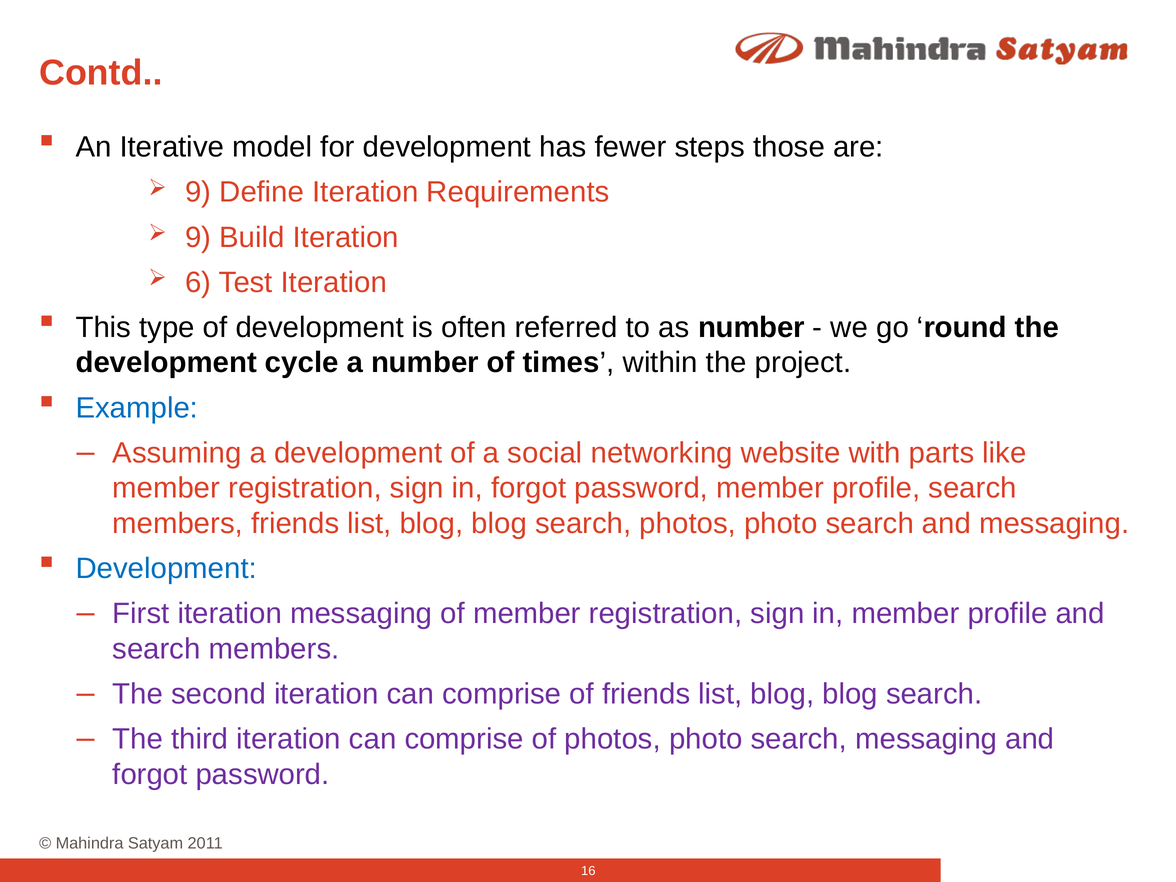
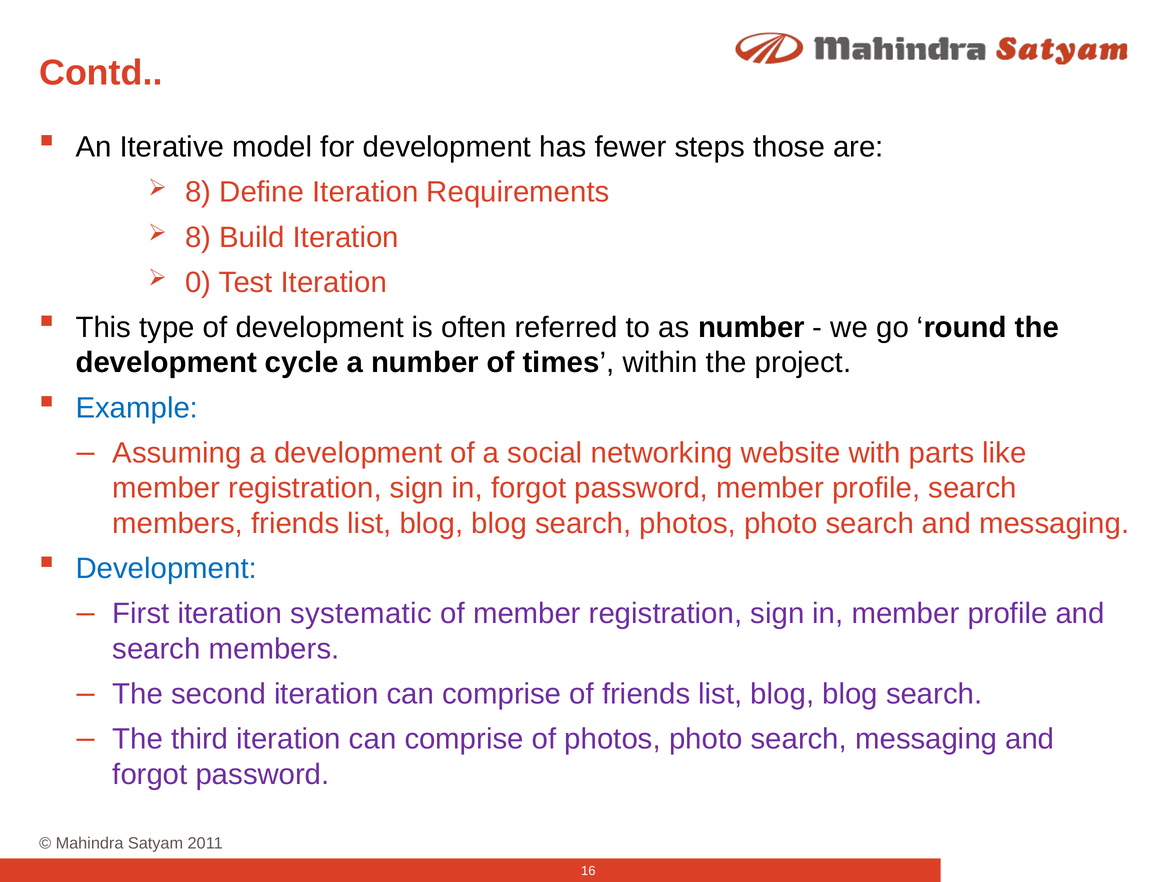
9: 9 -> 8 (198, 192)
9: 9 -> 8 (198, 237)
6: 6 -> 0 (198, 282)
iteration messaging: messaging -> systematic (361, 614)
